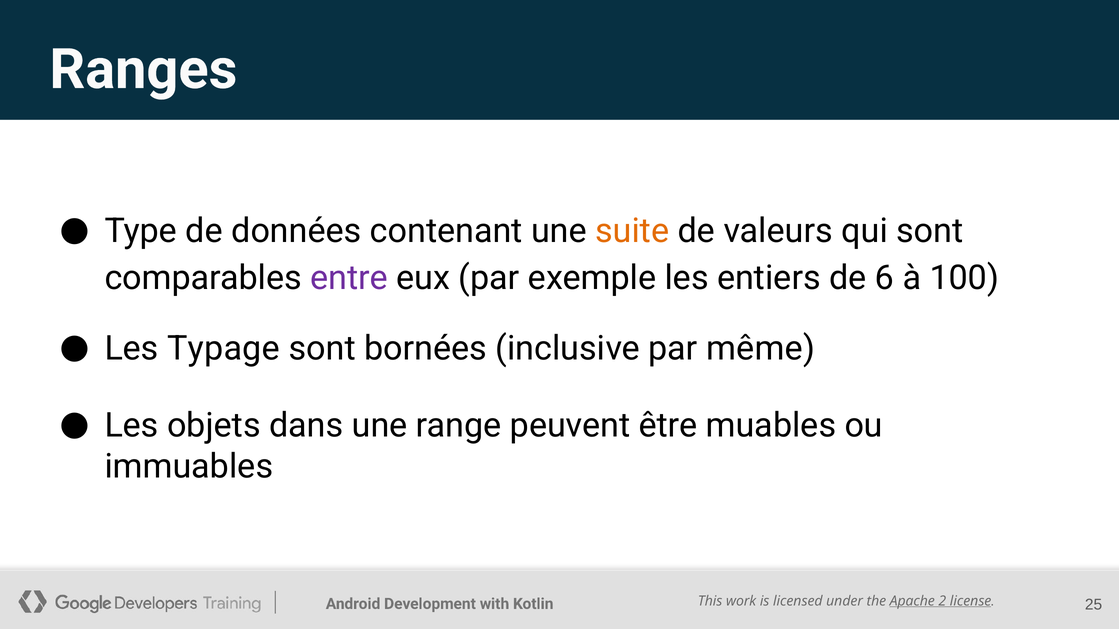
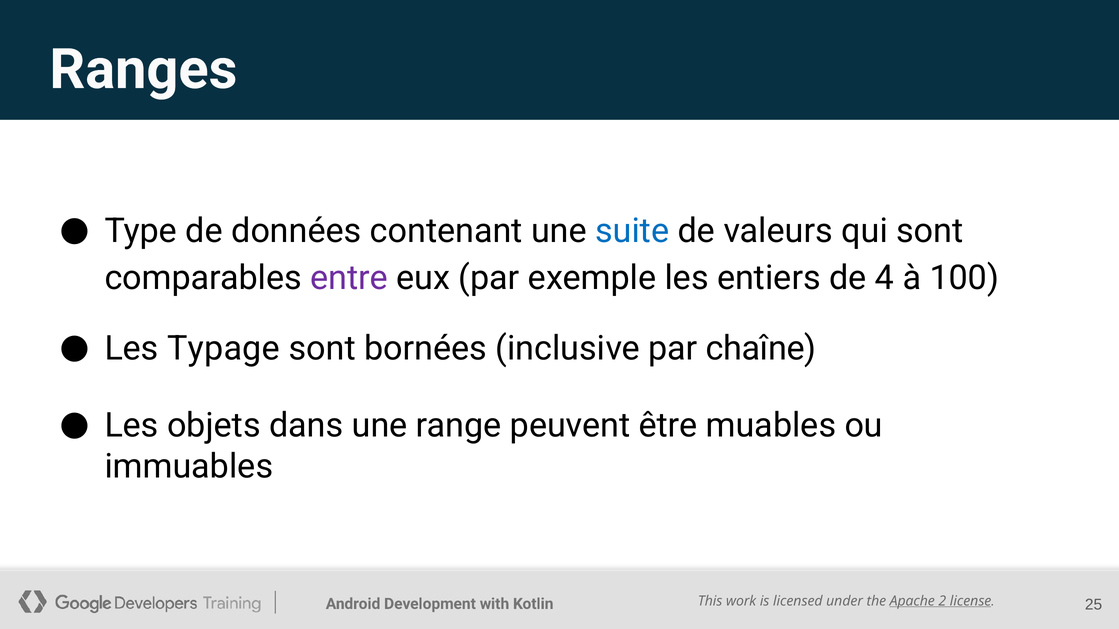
suite colour: orange -> blue (632, 231)
6: 6 -> 4 (884, 278)
même: même -> chaîne (761, 349)
